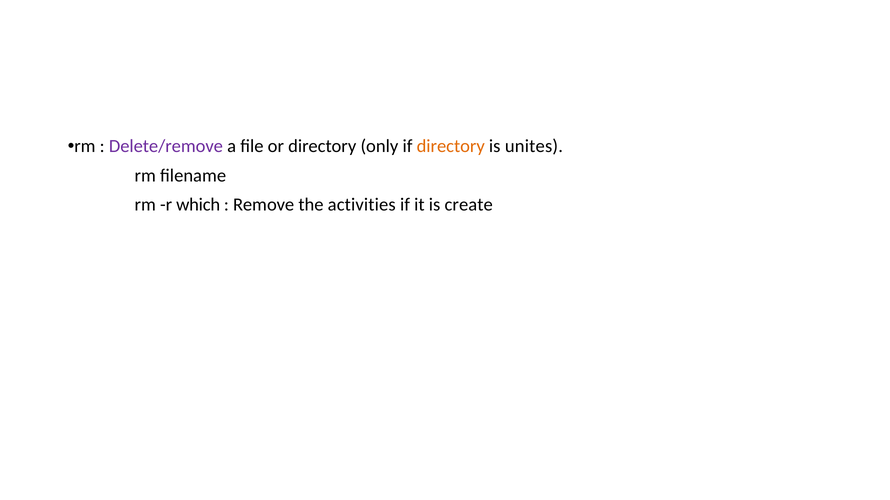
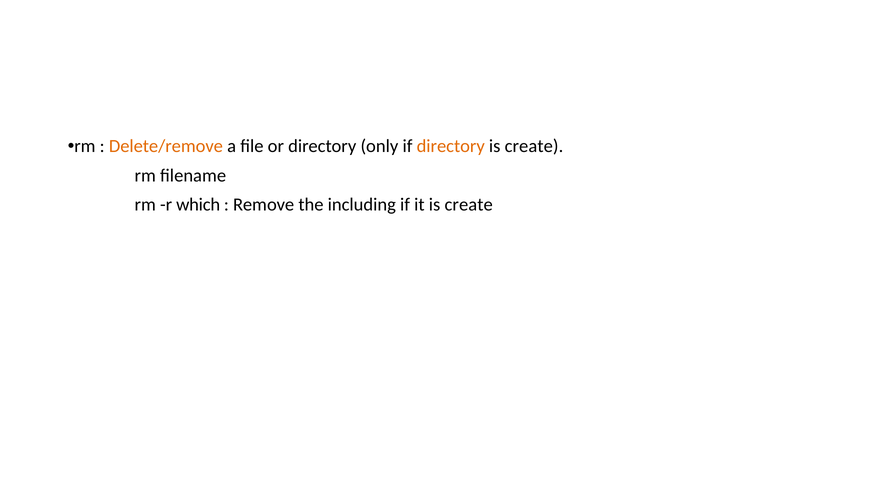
Delete/remove colour: purple -> orange (166, 147)
unites: unites -> create (534, 147)
activities: activities -> including (362, 205)
